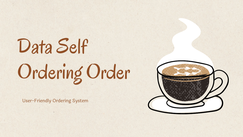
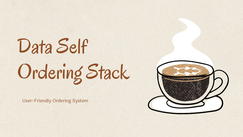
Order: Order -> Stack (108, 71)
